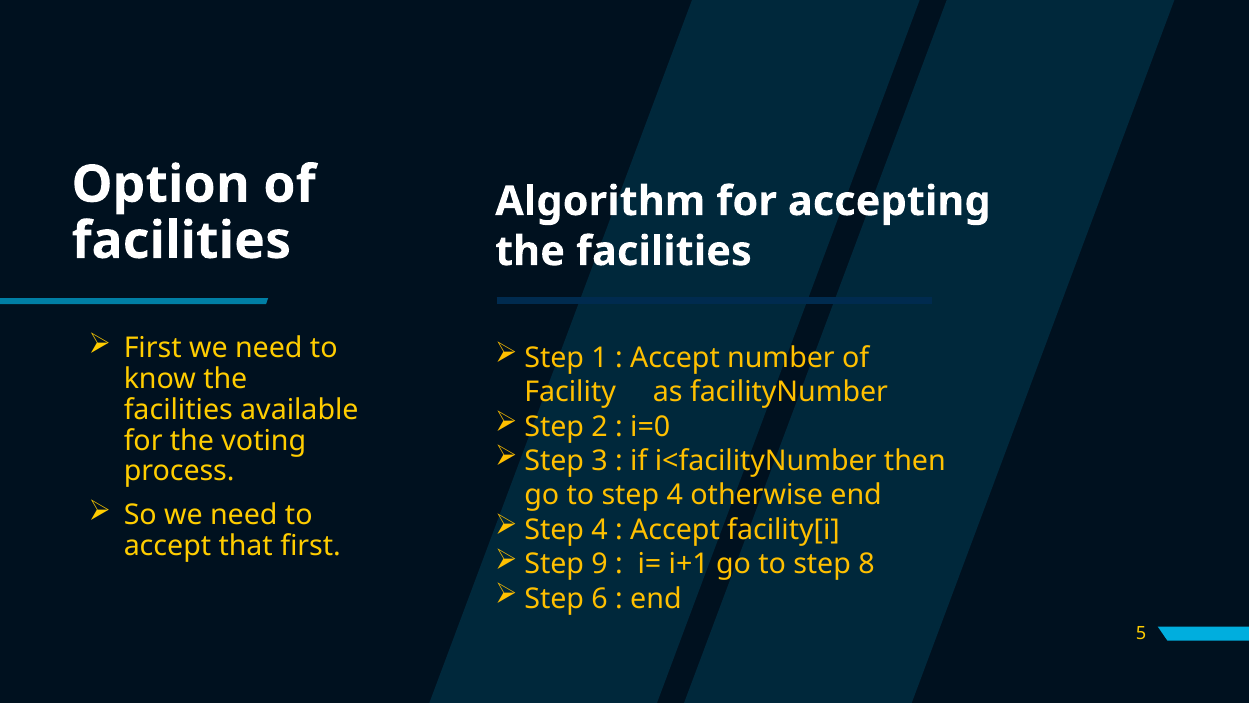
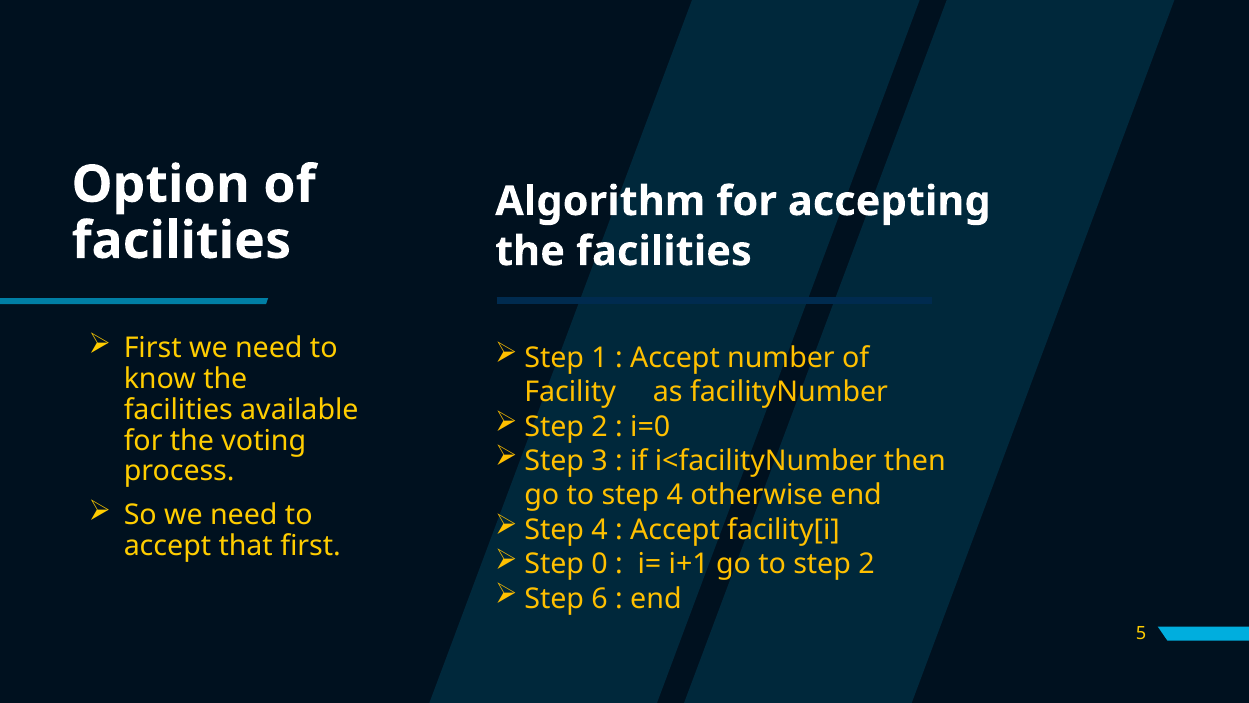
9: 9 -> 0 (600, 564)
to step 8: 8 -> 2 (867, 564)
